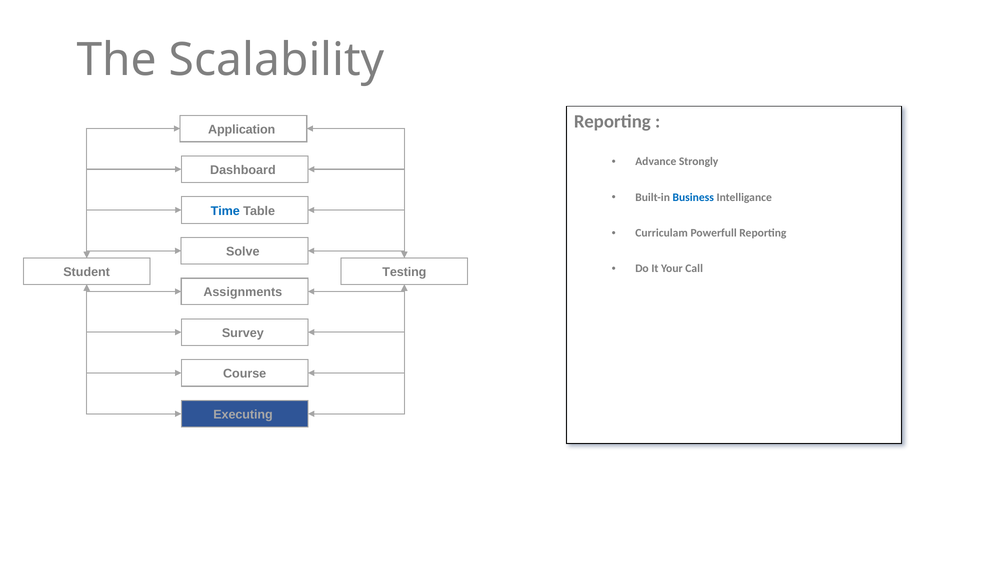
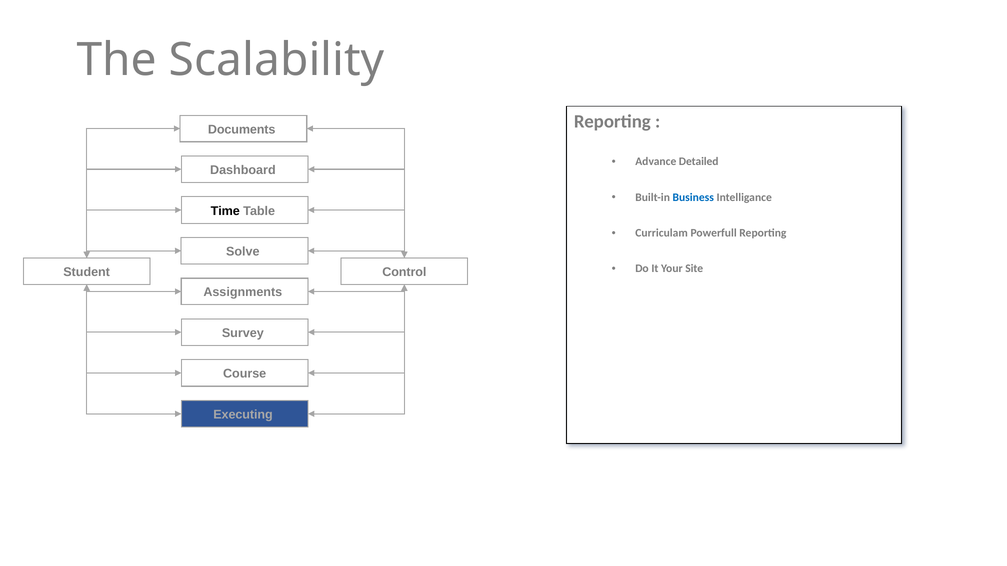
Application: Application -> Documents (242, 130)
Strongly: Strongly -> Detailed (699, 162)
Time colour: blue -> black (225, 211)
Call: Call -> Site (694, 269)
Testing: Testing -> Control (404, 272)
